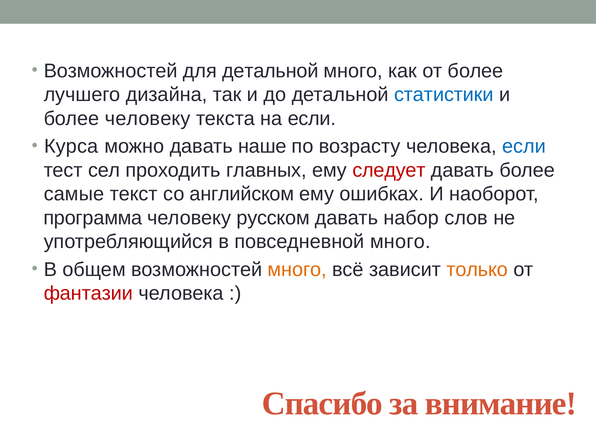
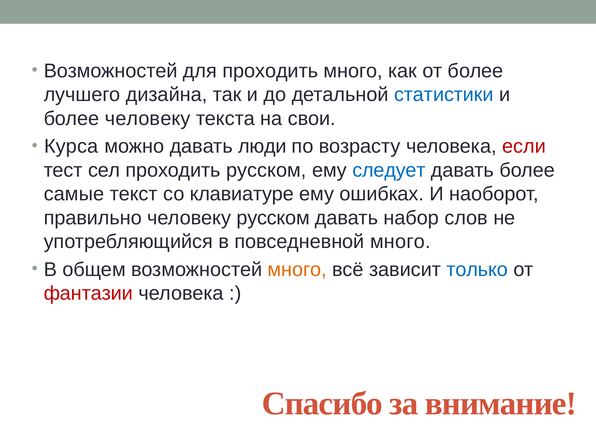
для детальной: детальной -> проходить (270, 71)
на если: если -> свои (312, 119)
наше: наше -> люди (262, 146)
если colour: blue -> red (524, 146)
проходить главных: главных -> русском (266, 170)
следует colour: red -> blue (389, 170)
английском: английском -> клавиатуре (242, 194)
программа: программа -> правильно (93, 218)
только colour: orange -> blue (477, 269)
